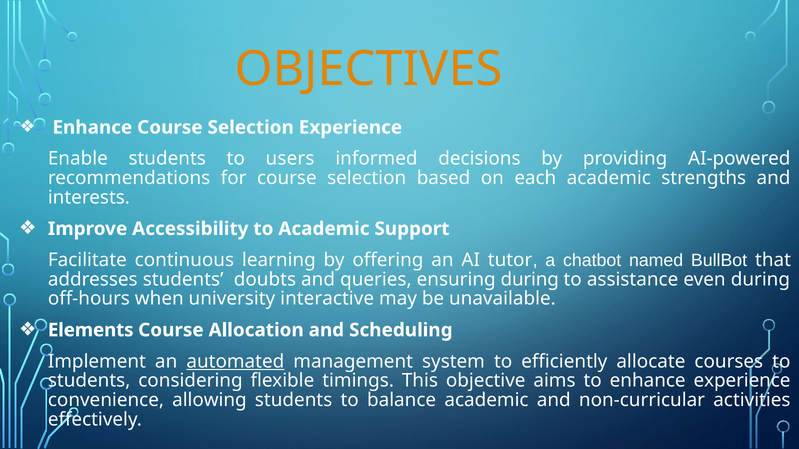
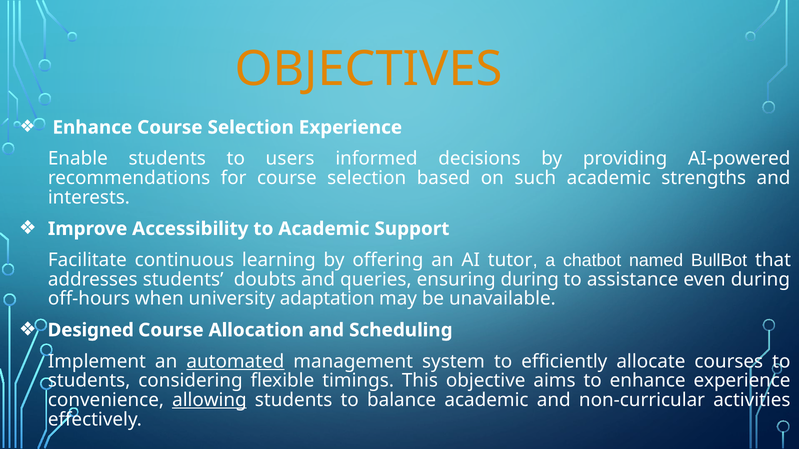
each: each -> such (535, 178)
interactive: interactive -> adaptation (327, 299)
Elements: Elements -> Designed (91, 330)
allowing underline: none -> present (209, 400)
